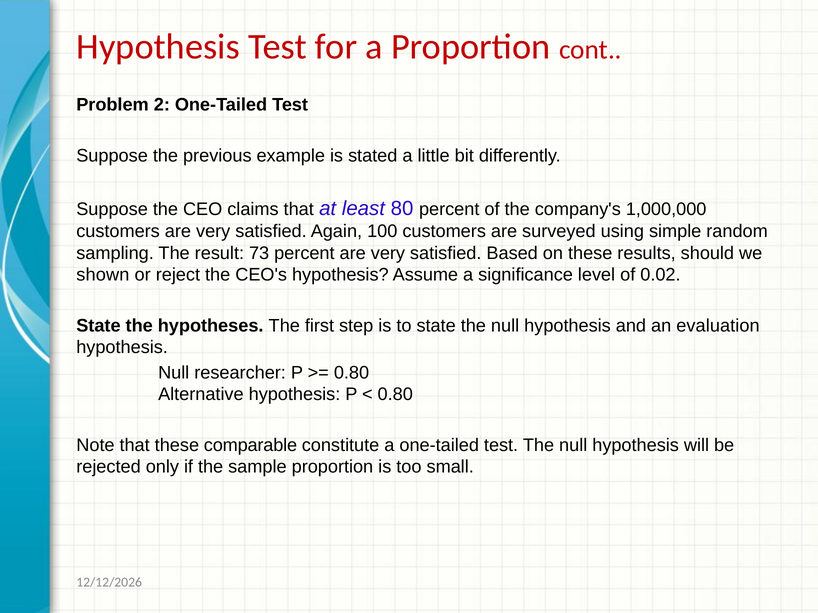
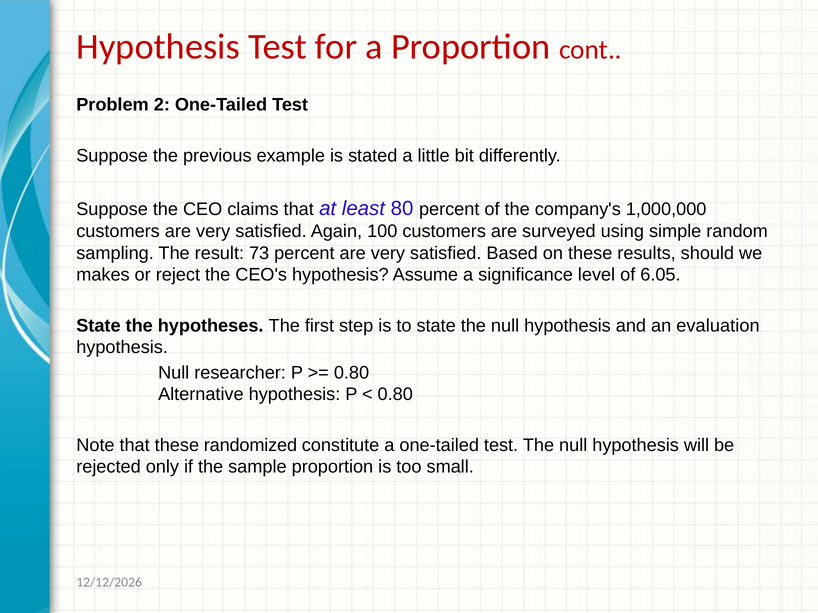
shown: shown -> makes (103, 275)
0.02: 0.02 -> 6.05 (660, 275)
comparable: comparable -> randomized (250, 446)
